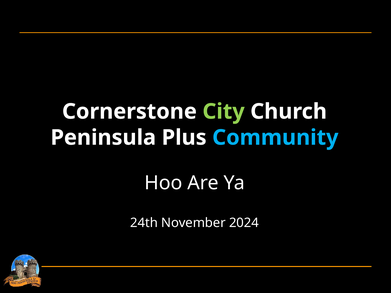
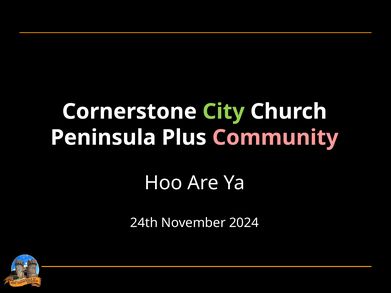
Community colour: light blue -> pink (275, 138)
